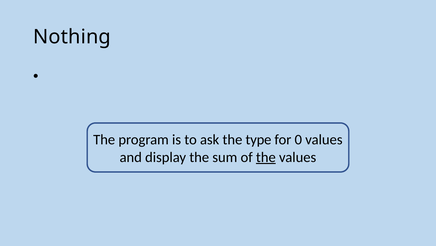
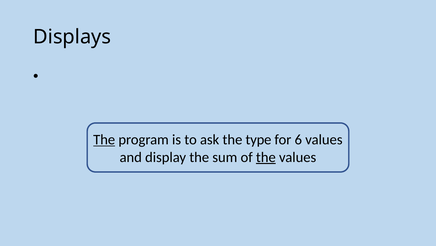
Nothing: Nothing -> Displays (72, 37)
The underline: none -> present (104, 139)
0: 0 -> 6 (298, 139)
